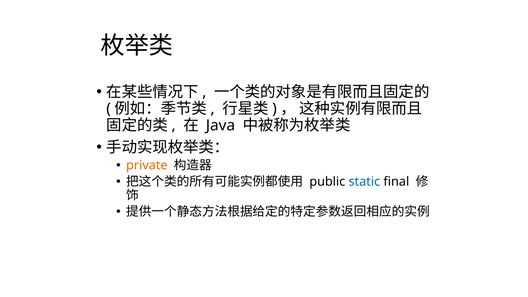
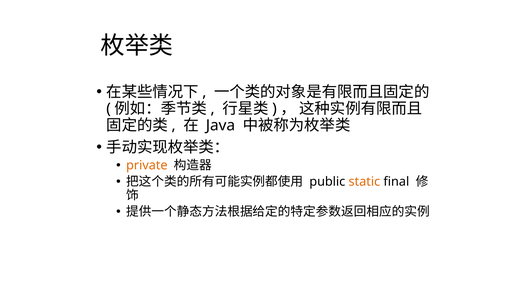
static colour: blue -> orange (364, 182)
